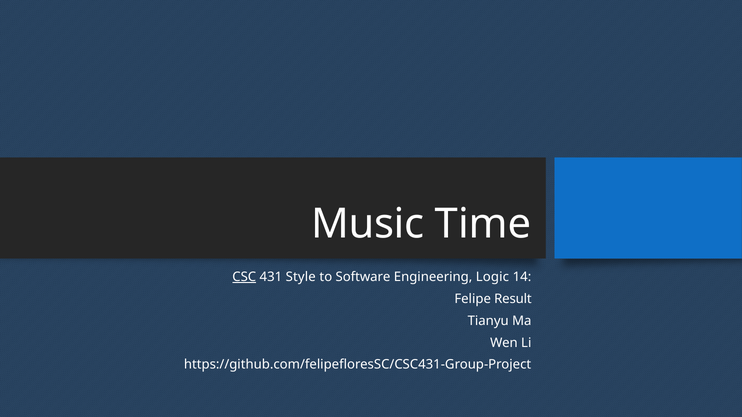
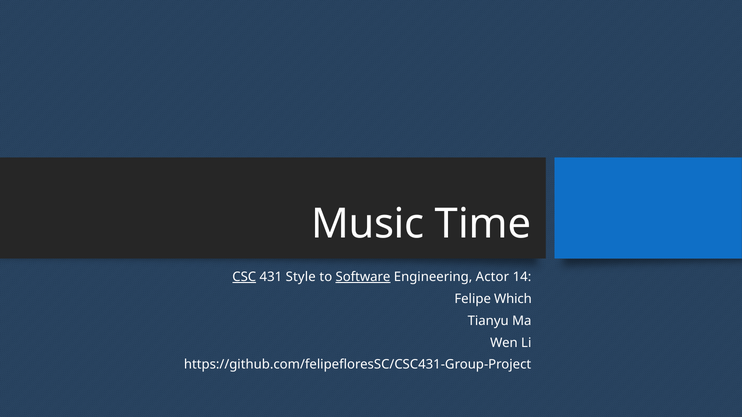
Software underline: none -> present (363, 277)
Logic: Logic -> Actor (492, 277)
Result: Result -> Which (513, 299)
